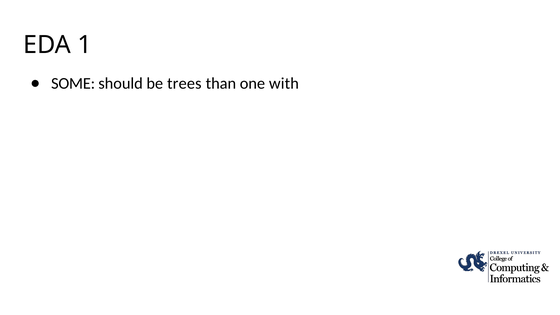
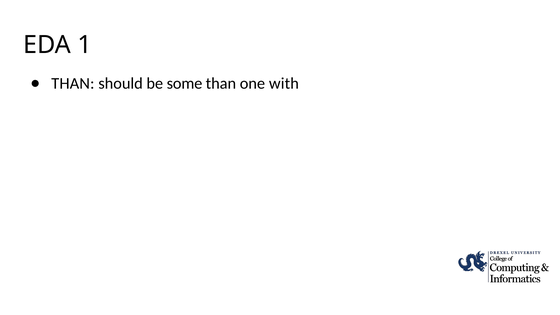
SOME: SOME -> THAN (73, 84)
trees: trees -> some (185, 84)
